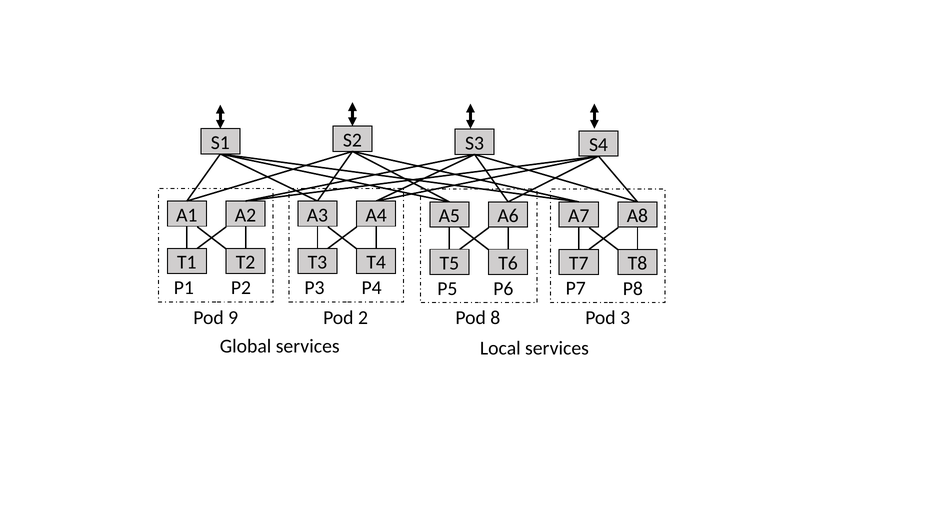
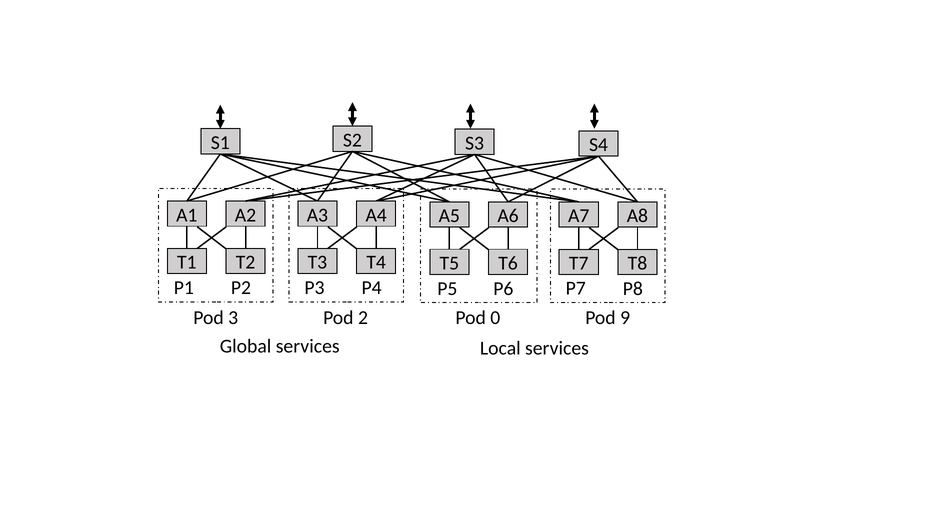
9: 9 -> 3 (233, 318)
8: 8 -> 0 (495, 318)
3: 3 -> 9 (625, 318)
